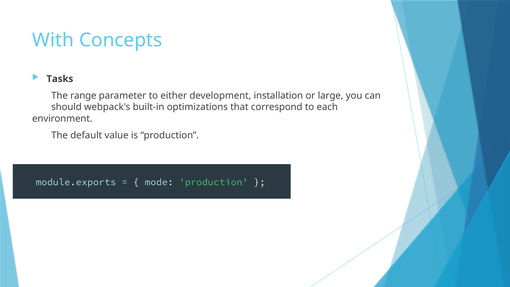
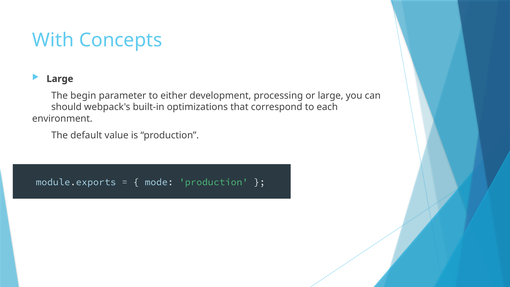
Tasks: Tasks -> Large (60, 79)
range: range -> begin (83, 96)
installation: installation -> processing (278, 96)
